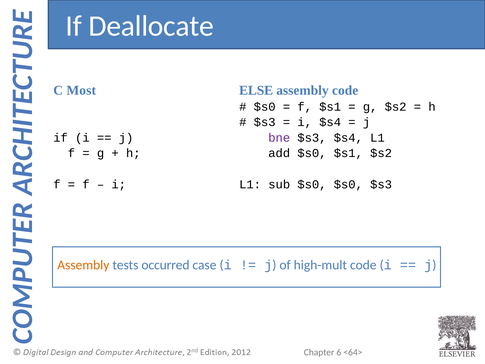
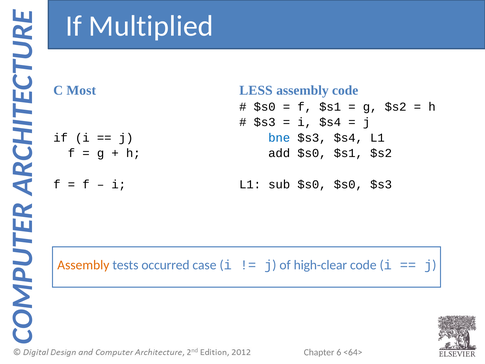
Deallocate: Deallocate -> Multiplied (151, 26)
ELSE: ELSE -> LESS (256, 90)
bne colour: purple -> blue (279, 138)
high-mult: high-mult -> high-clear (320, 265)
